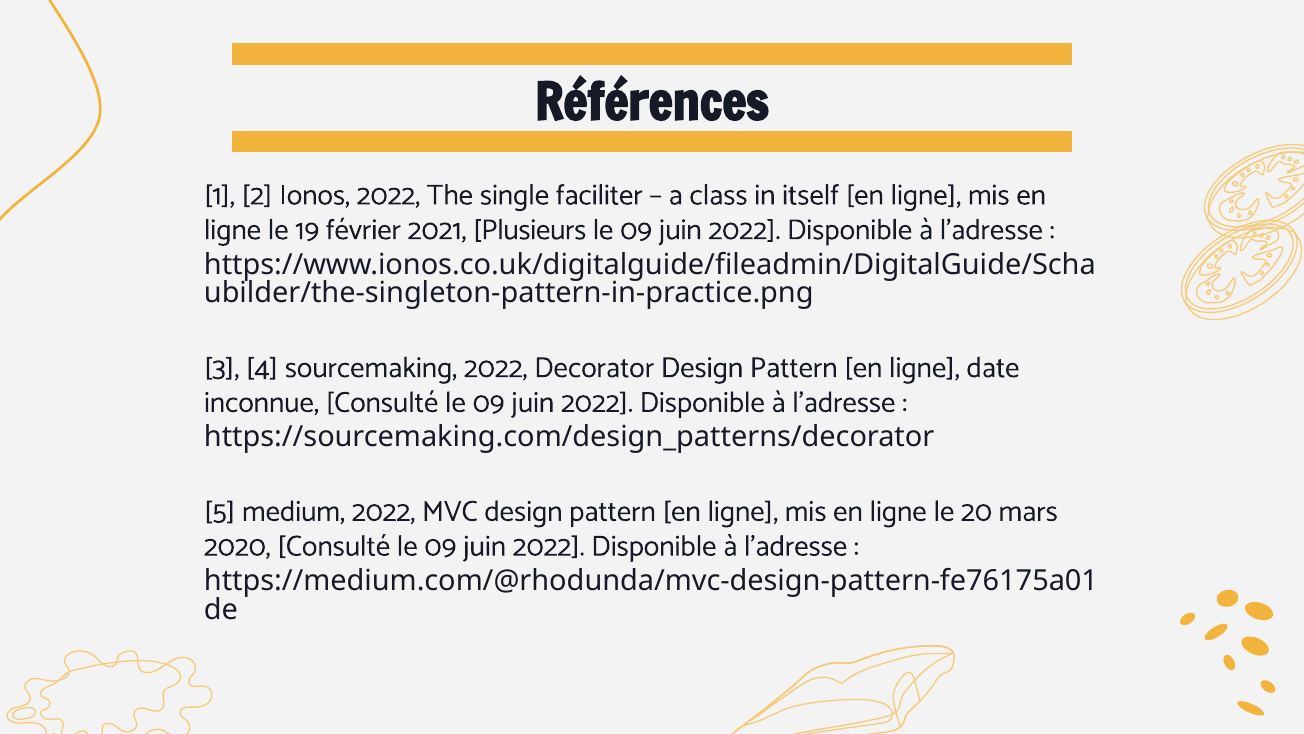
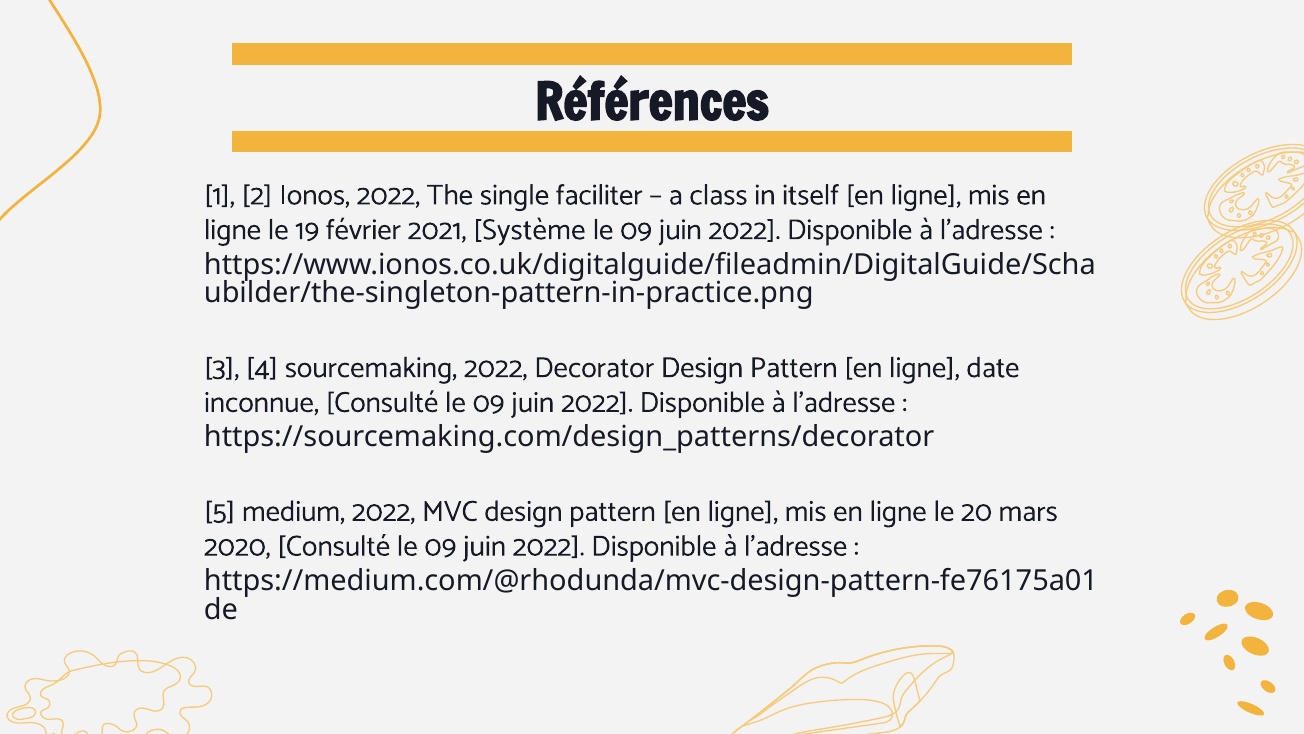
Plusieurs: Plusieurs -> Système (529, 230)
